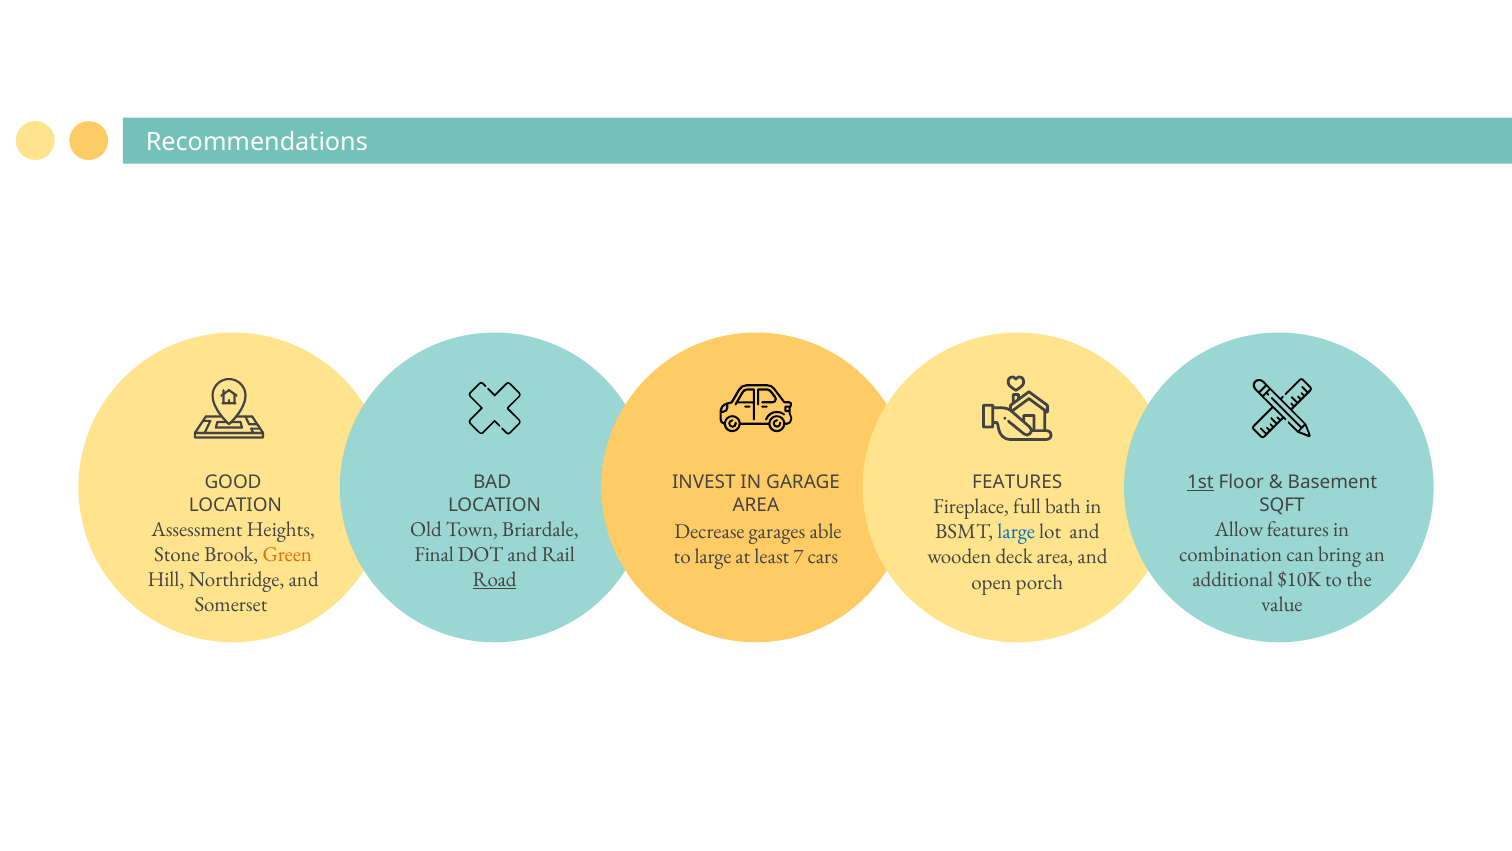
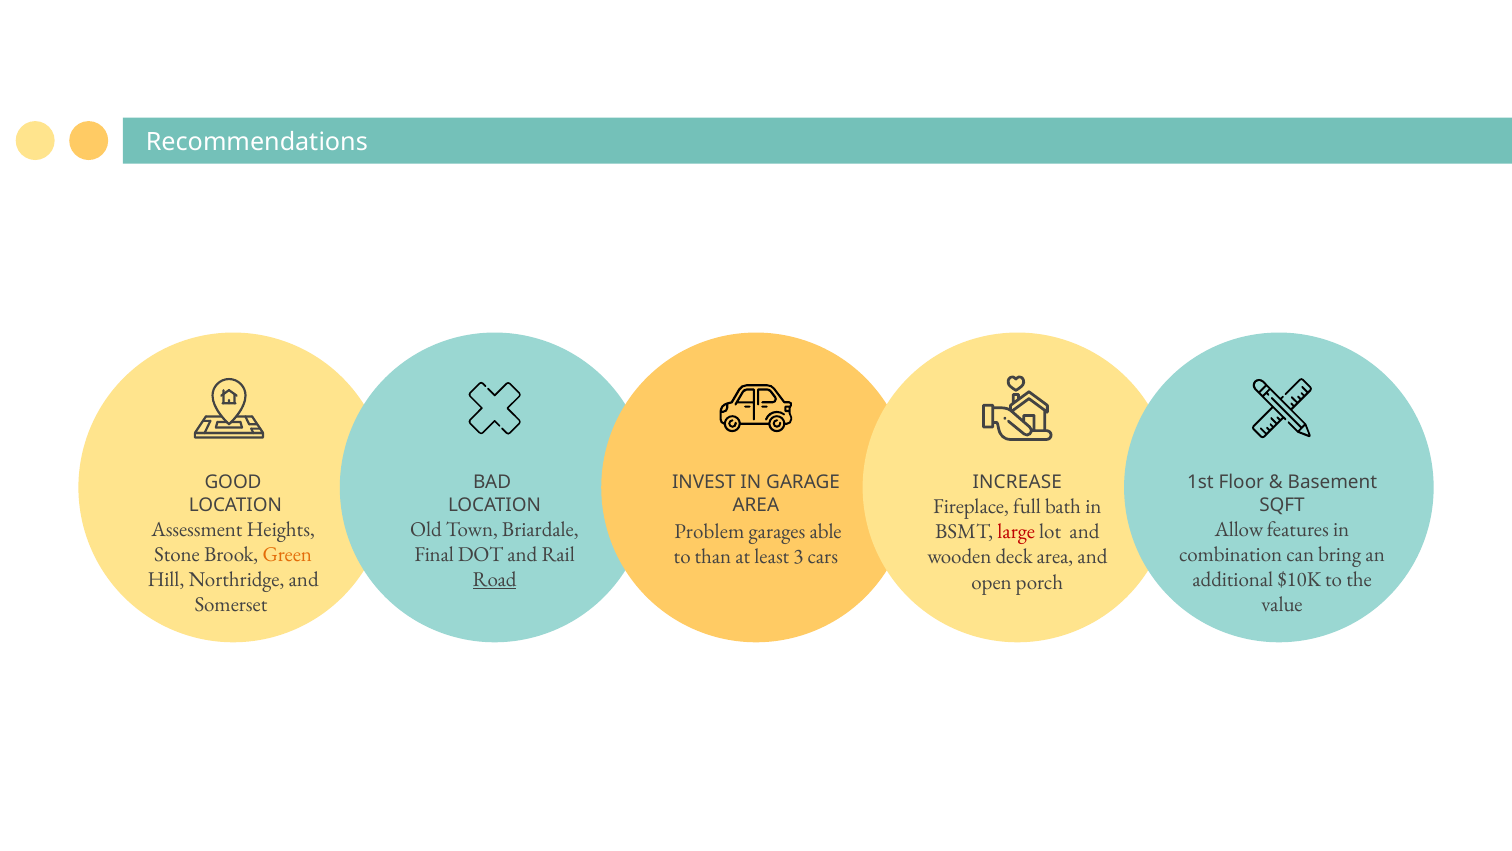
FEATURES: FEATURES -> INCREASE (1017, 482)
1st underline: present -> none (1200, 482)
Decrease: Decrease -> Problem (709, 531)
large colour: blue -> red (1016, 531)
to large: large -> than (713, 556)
7: 7 -> 3 (799, 556)
